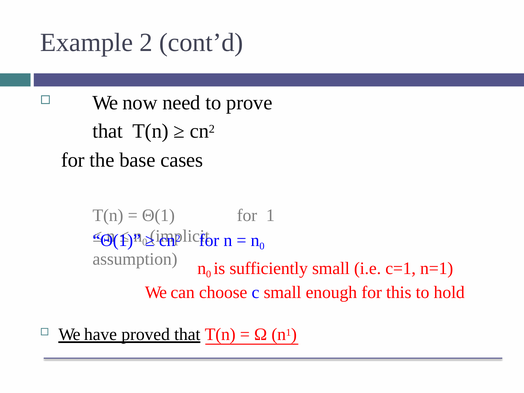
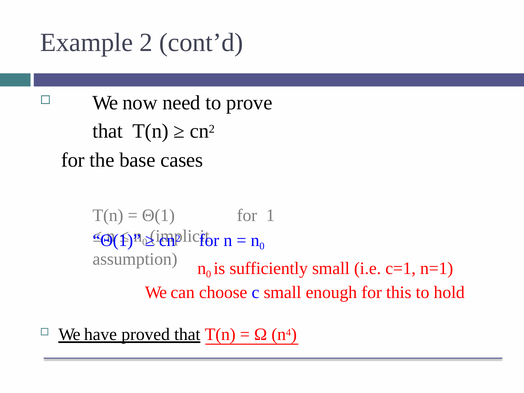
n 1: 1 -> 4 (288, 333)
